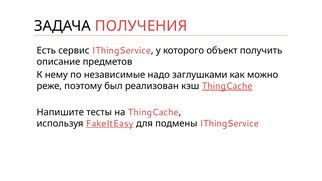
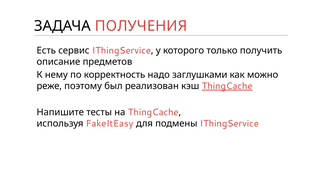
объект: объект -> только (222, 50)
независимые: независимые -> корректность (115, 75)
FakeItEasy underline: present -> none (110, 124)
